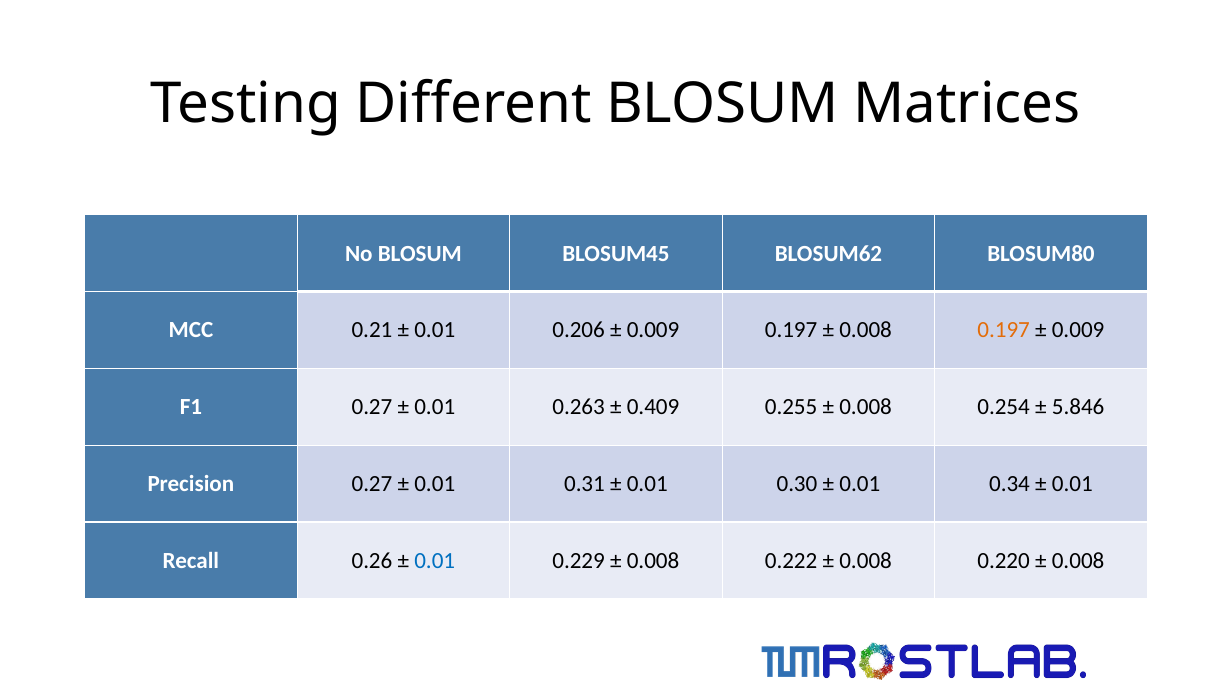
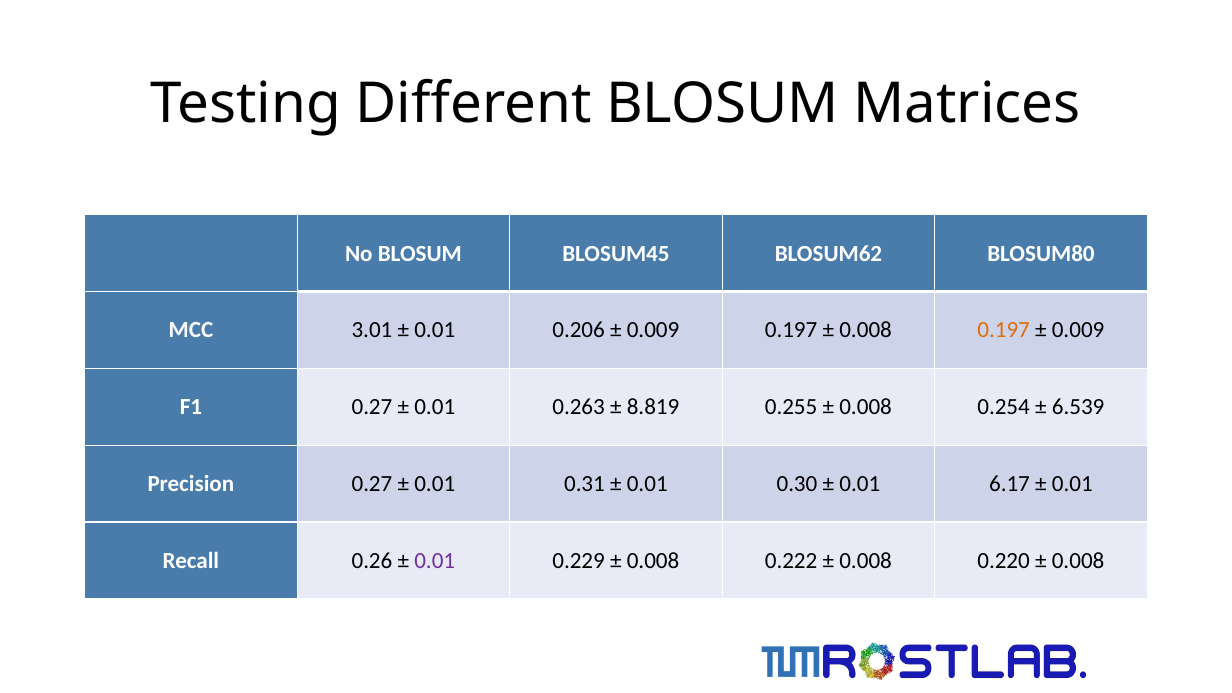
0.21: 0.21 -> 3.01 (372, 330)
0.409: 0.409 -> 8.819 (653, 407)
5.846: 5.846 -> 6.539 (1078, 407)
0.34: 0.34 -> 6.17 (1010, 484)
0.01 colour: blue -> purple (435, 561)
